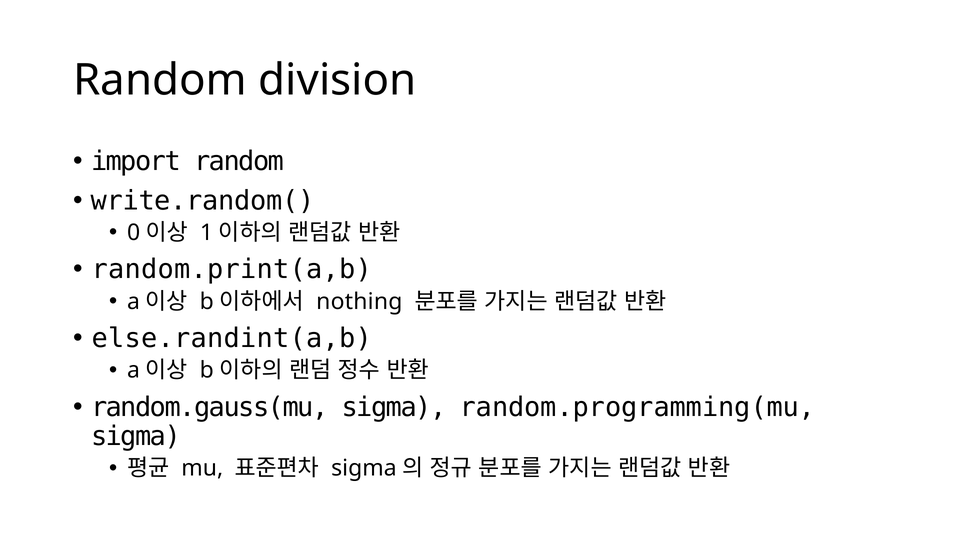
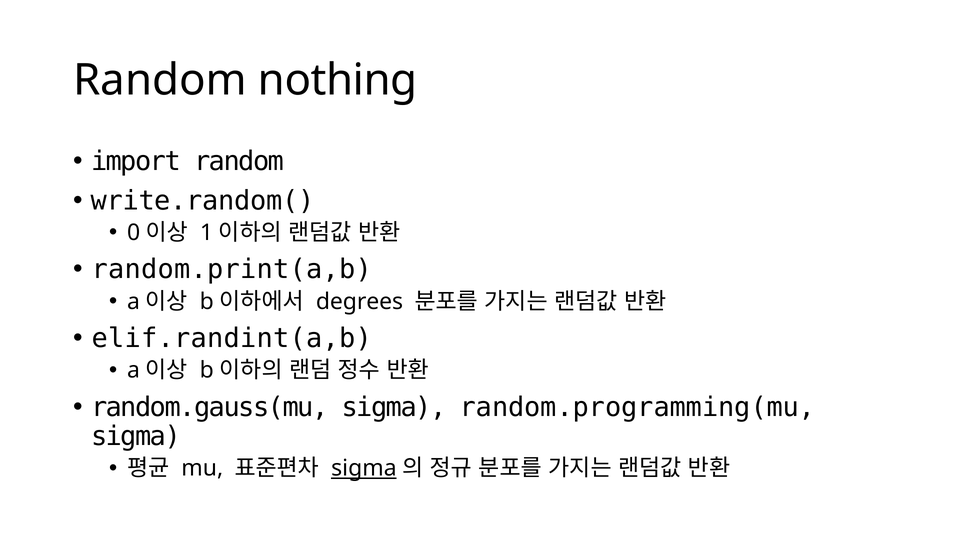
division: division -> nothing (338, 81)
nothing: nothing -> degrees (359, 302)
else.randint(a,b: else.randint(a,b -> elif.randint(a,b (232, 339)
sigma underline: none -> present (364, 469)
